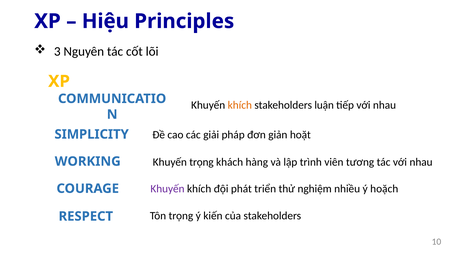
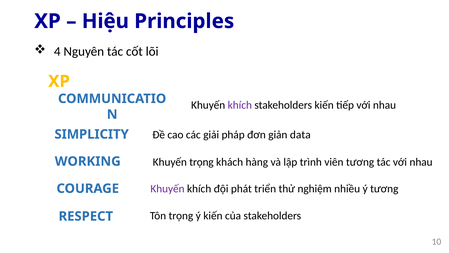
3: 3 -> 4 (57, 51)
khích colour: orange -> purple (240, 105)
stakeholders luận: luận -> kiến (324, 105)
hoặt: hoặt -> data (300, 134)
ý hoặch: hoặch -> tương (384, 188)
